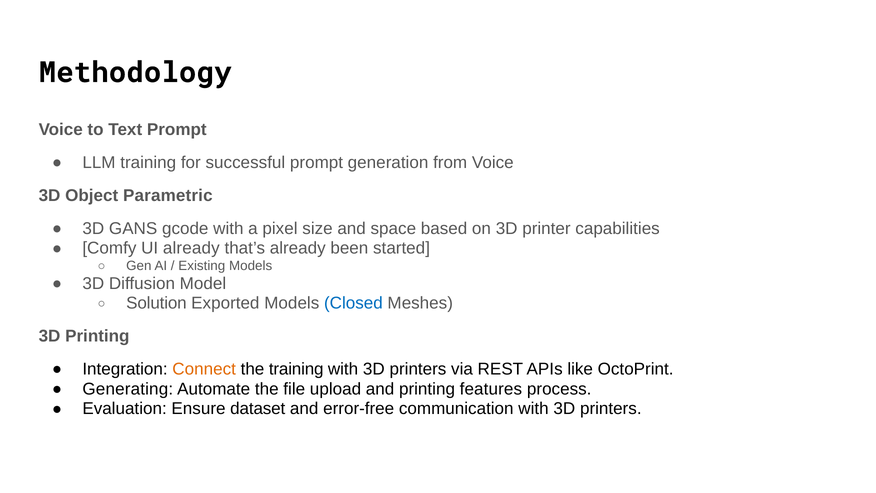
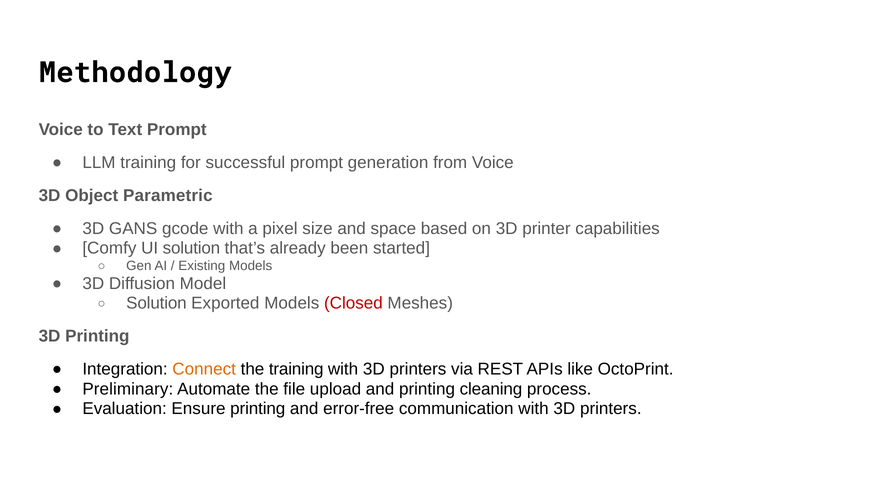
UI already: already -> solution (191, 248)
Closed colour: blue -> red (353, 303)
Generating: Generating -> Preliminary (128, 389)
features: features -> cleaning (491, 389)
Ensure dataset: dataset -> printing (258, 409)
